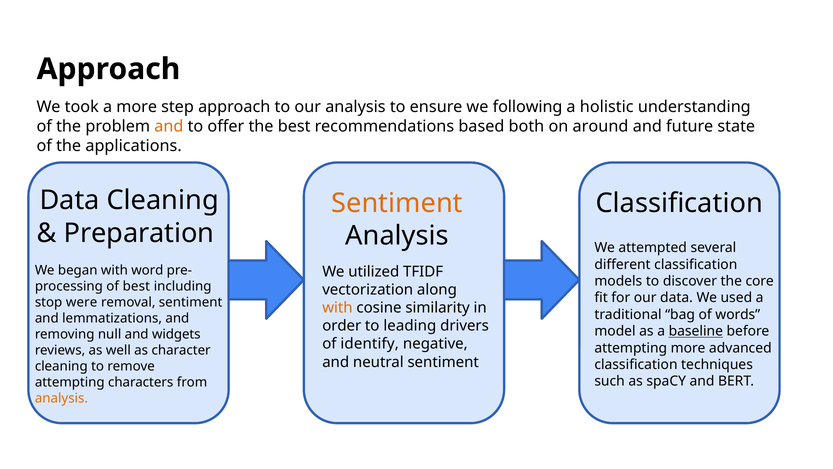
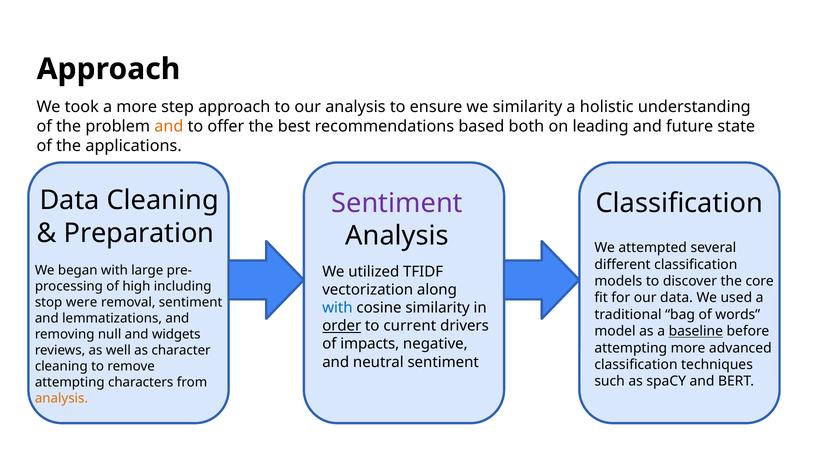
we following: following -> similarity (527, 107)
around: around -> leading (601, 126)
Sentiment colour: orange -> purple (397, 203)
word: word -> large (147, 270)
of best: best -> high (136, 286)
with colour: orange -> blue (337, 308)
order underline: none -> present (342, 326)
leading: leading -> current (410, 326)
identify: identify -> impacts (370, 344)
